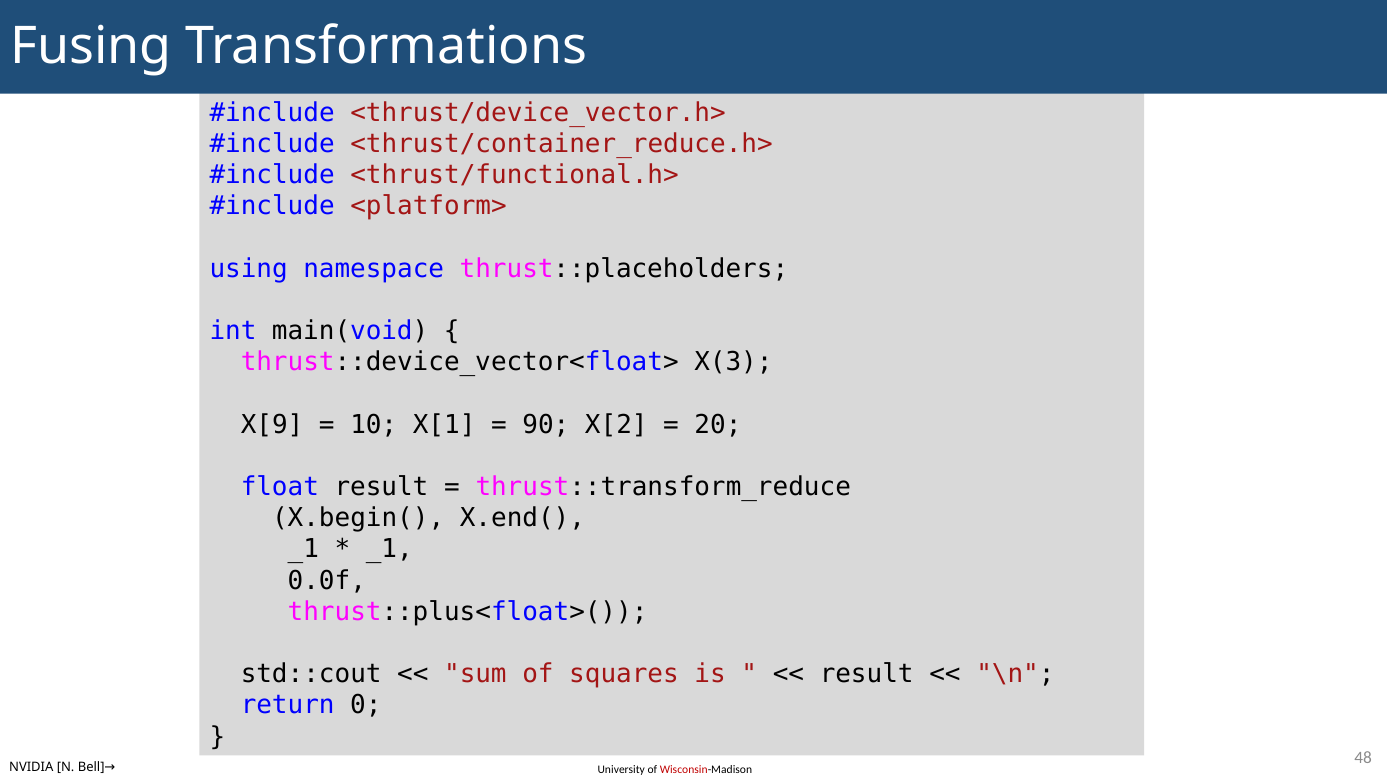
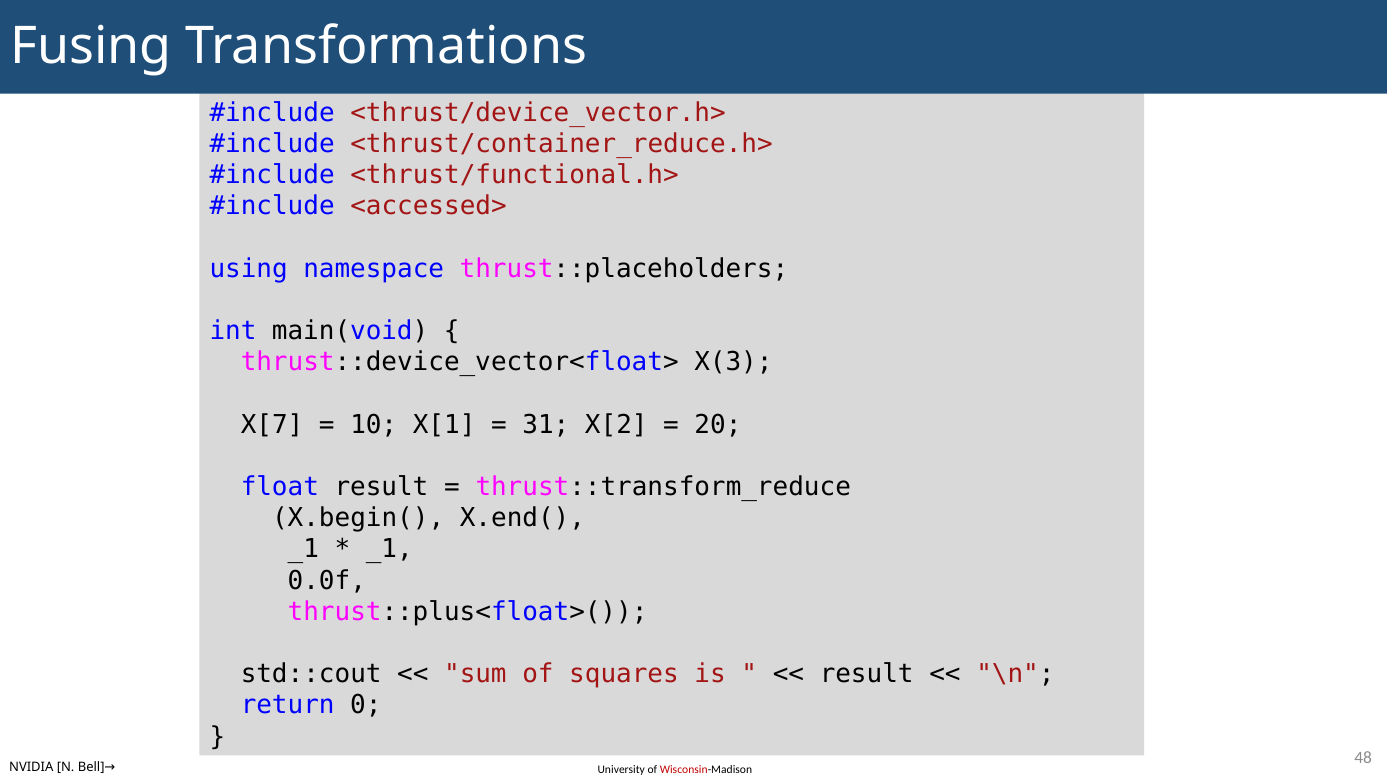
<platform>: <platform> -> <accessed> (429, 206)
X[9: X[9 -> X[7 (272, 425)
90: 90 -> 31 (546, 425)
